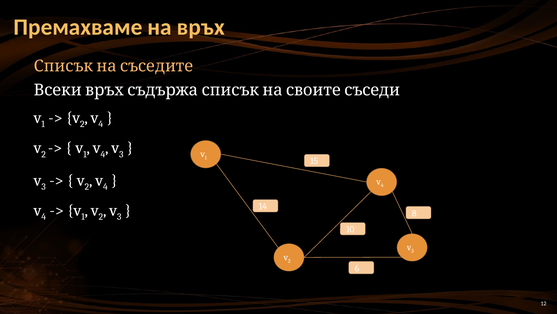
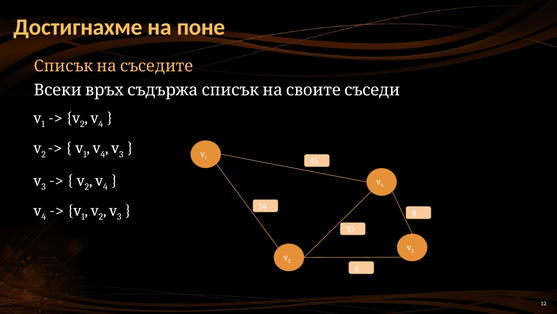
Премахваме: Премахваме -> Достигнахме (78, 27)
връх: връх -> поне (201, 27)
